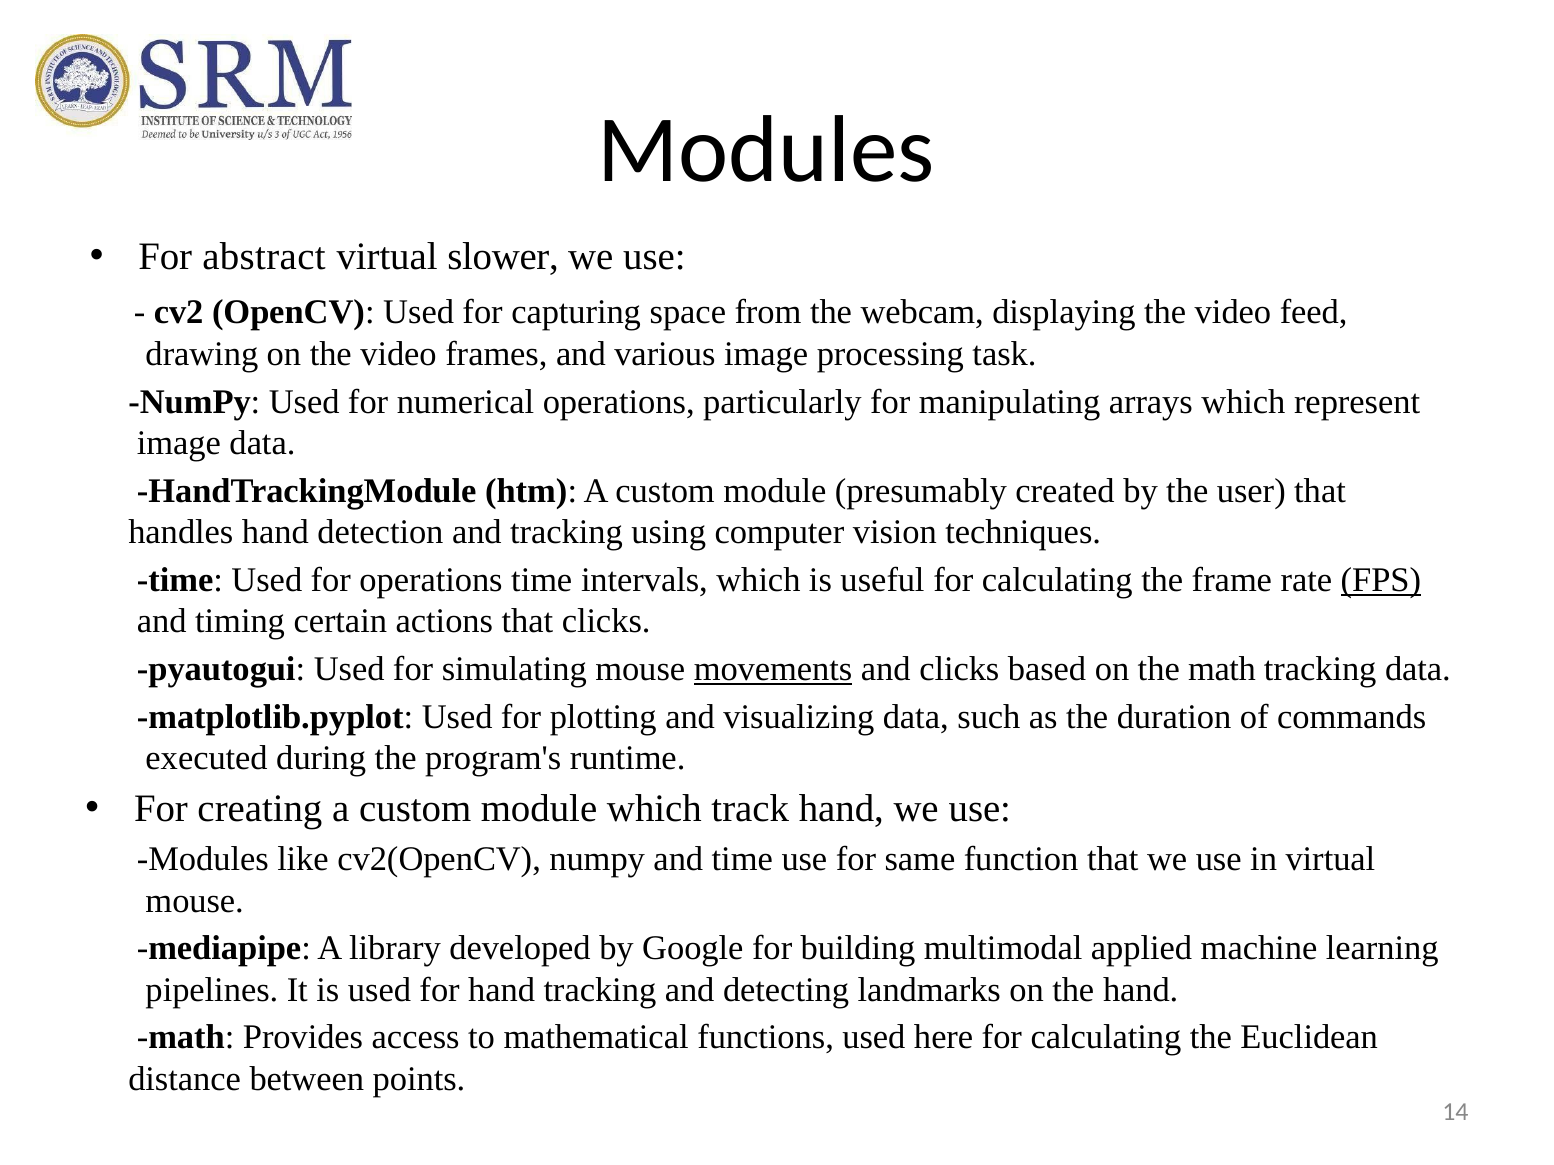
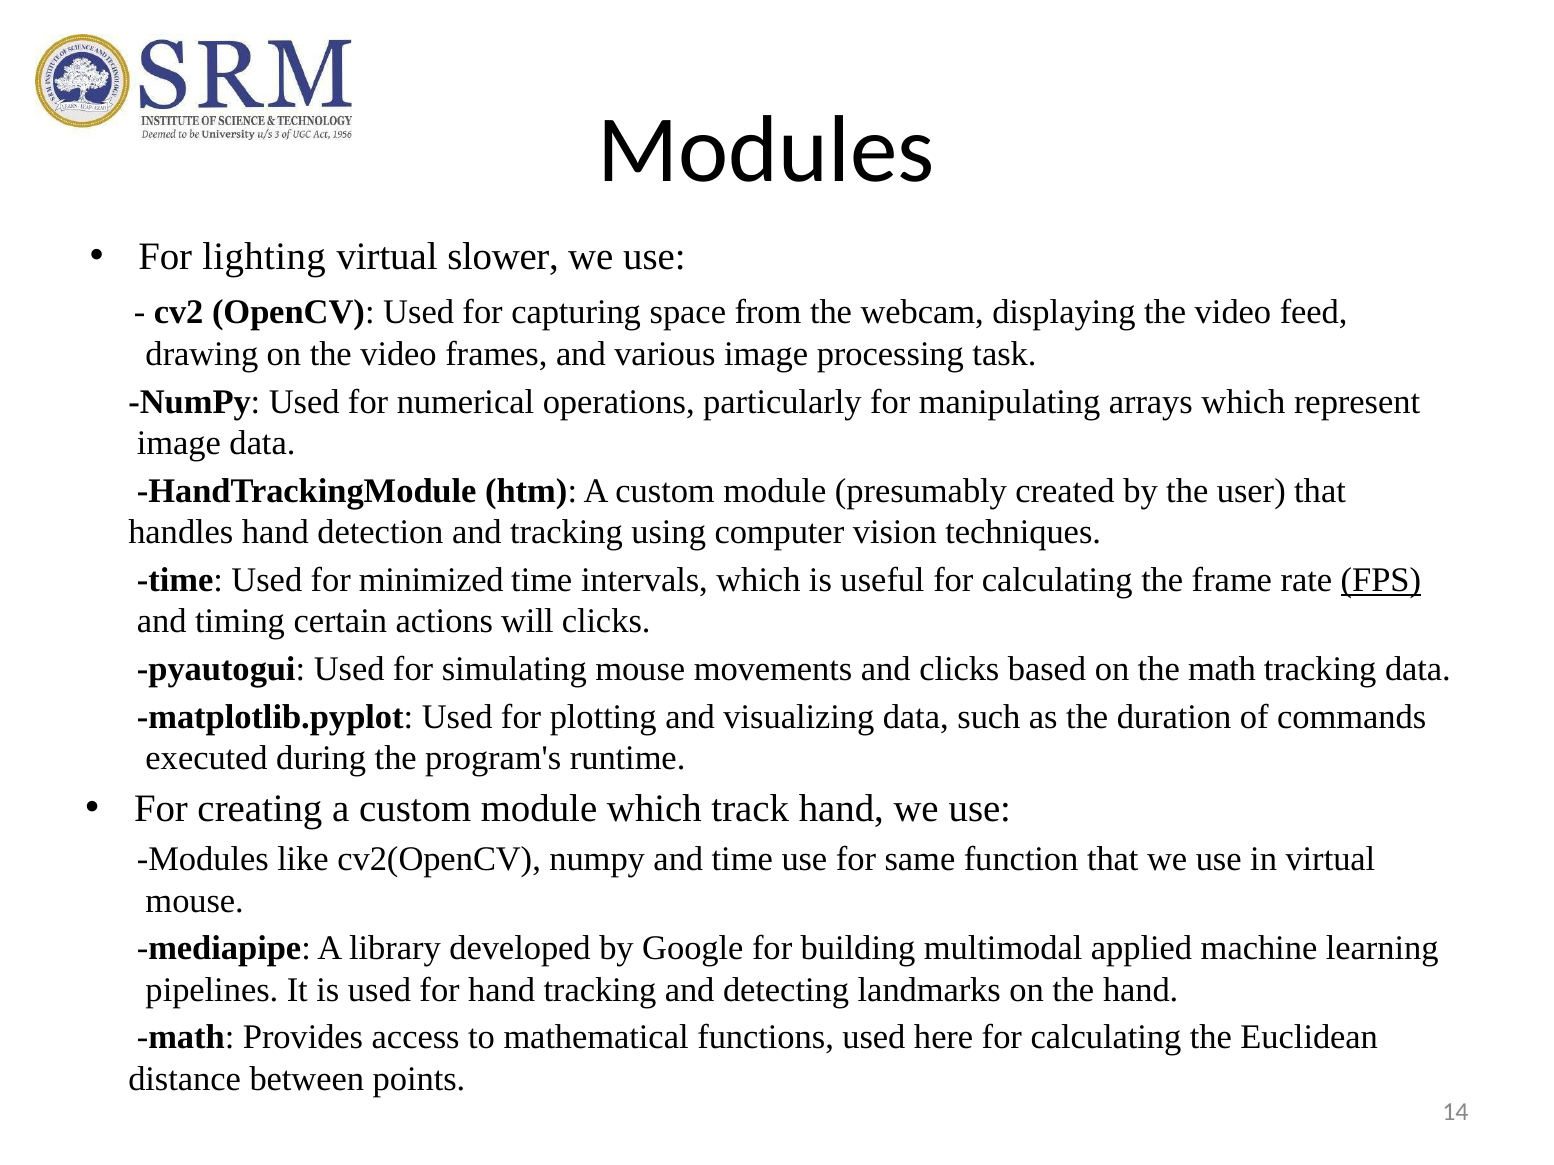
abstract: abstract -> lighting (264, 257)
for operations: operations -> minimized (431, 580)
actions that: that -> will (528, 622)
movements underline: present -> none (773, 669)
